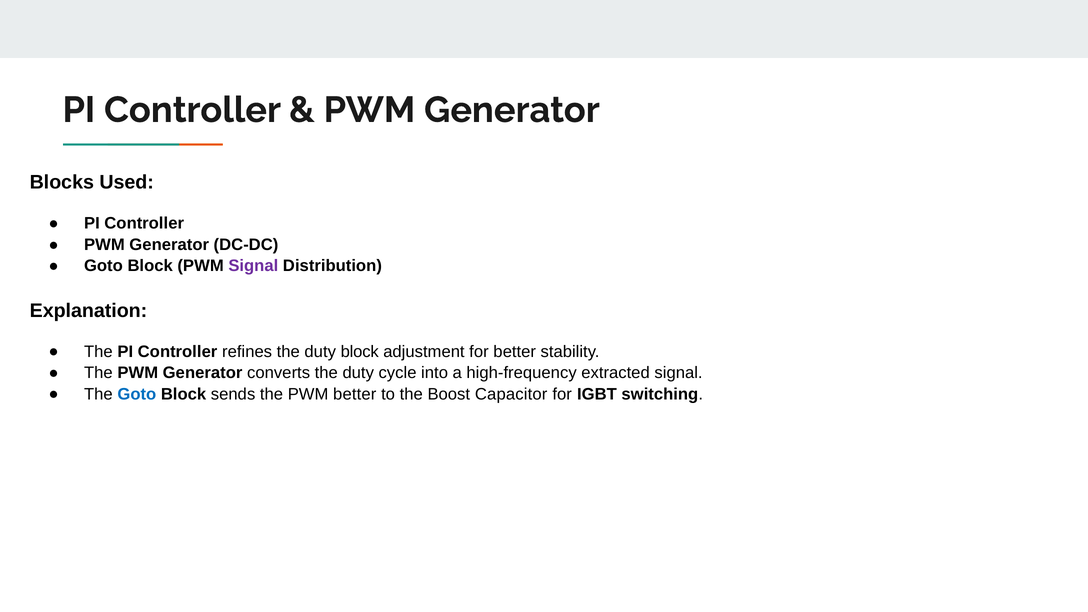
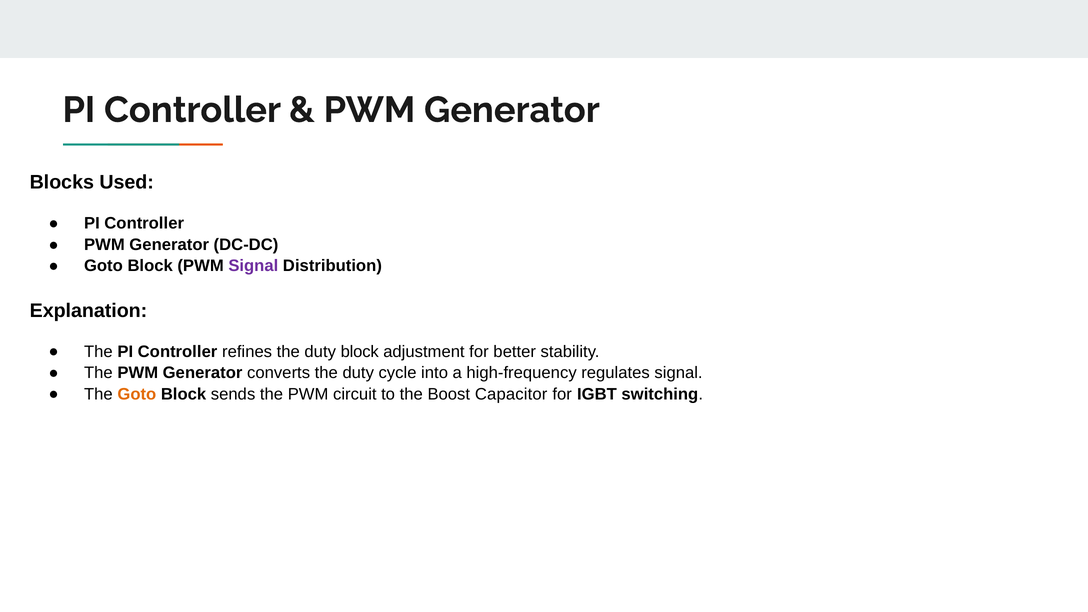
extracted: extracted -> regulates (616, 373)
Goto colour: blue -> orange (137, 394)
PWM better: better -> circuit (355, 394)
